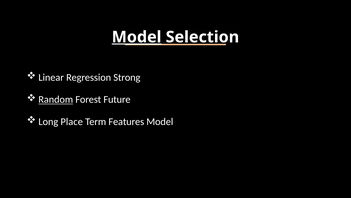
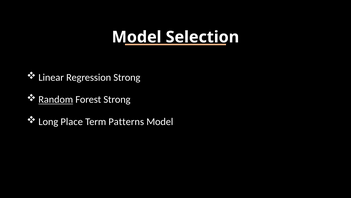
Model underline: present -> none (137, 37)
Forest Future: Future -> Strong (117, 99)
Features: Features -> Patterns (126, 121)
